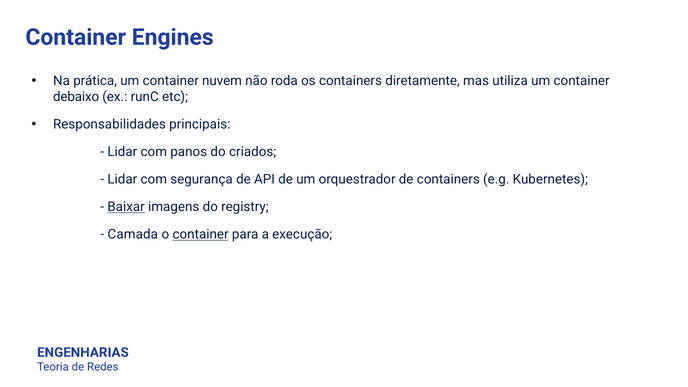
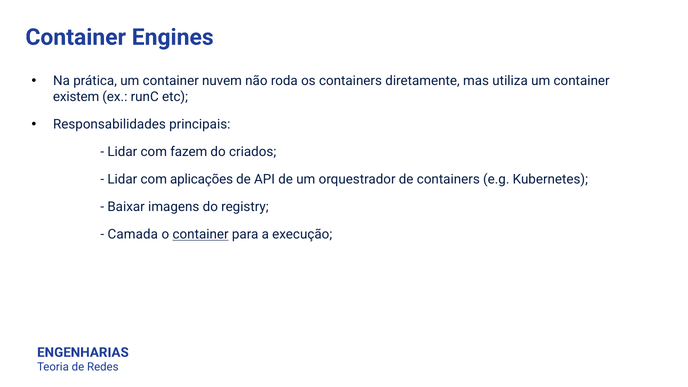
debaixo: debaixo -> existem (76, 97)
panos: panos -> fazem (189, 152)
segurança: segurança -> aplicações (202, 180)
Baixar underline: present -> none (126, 207)
